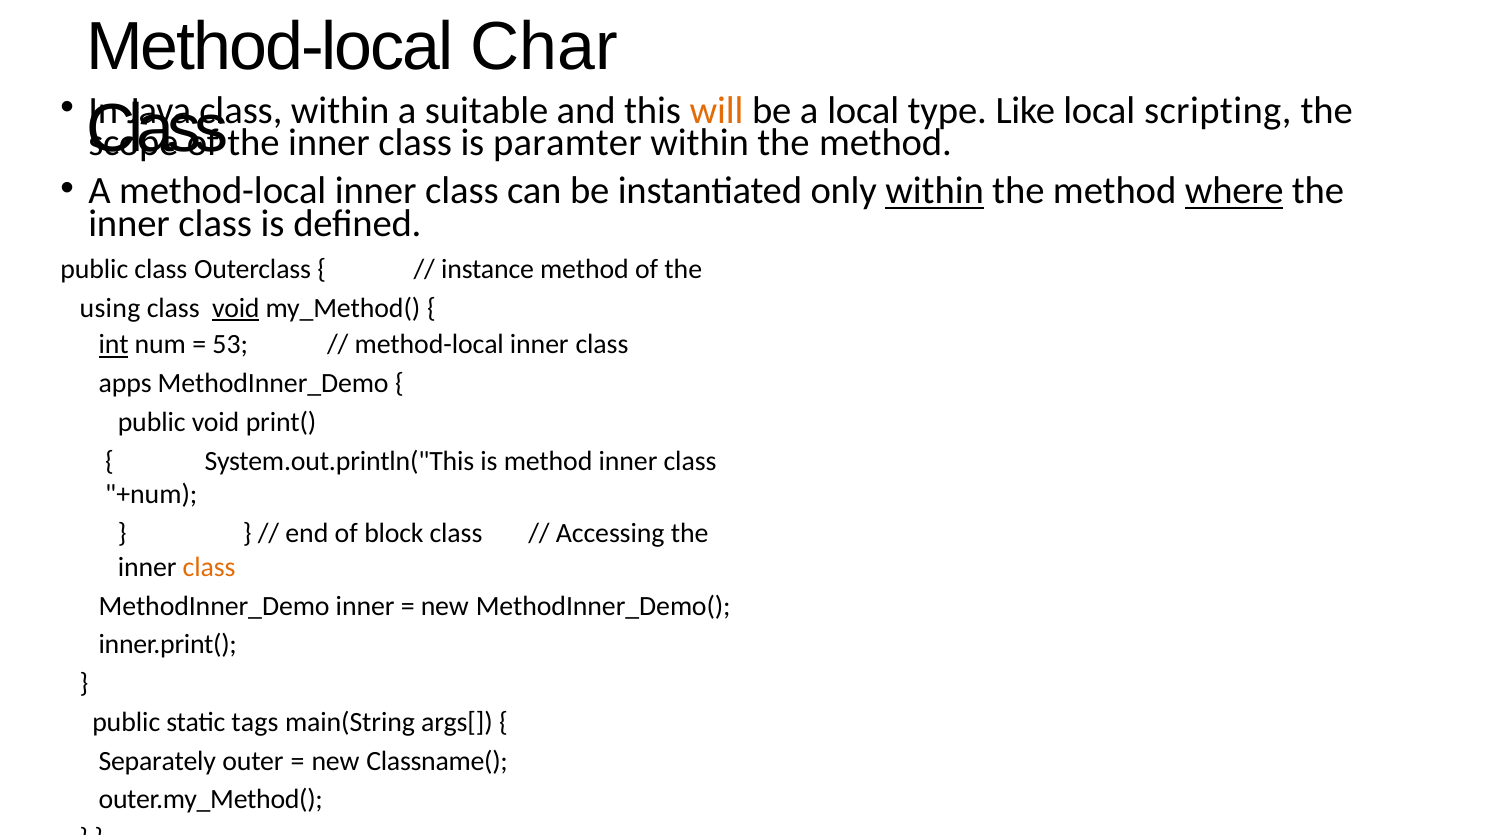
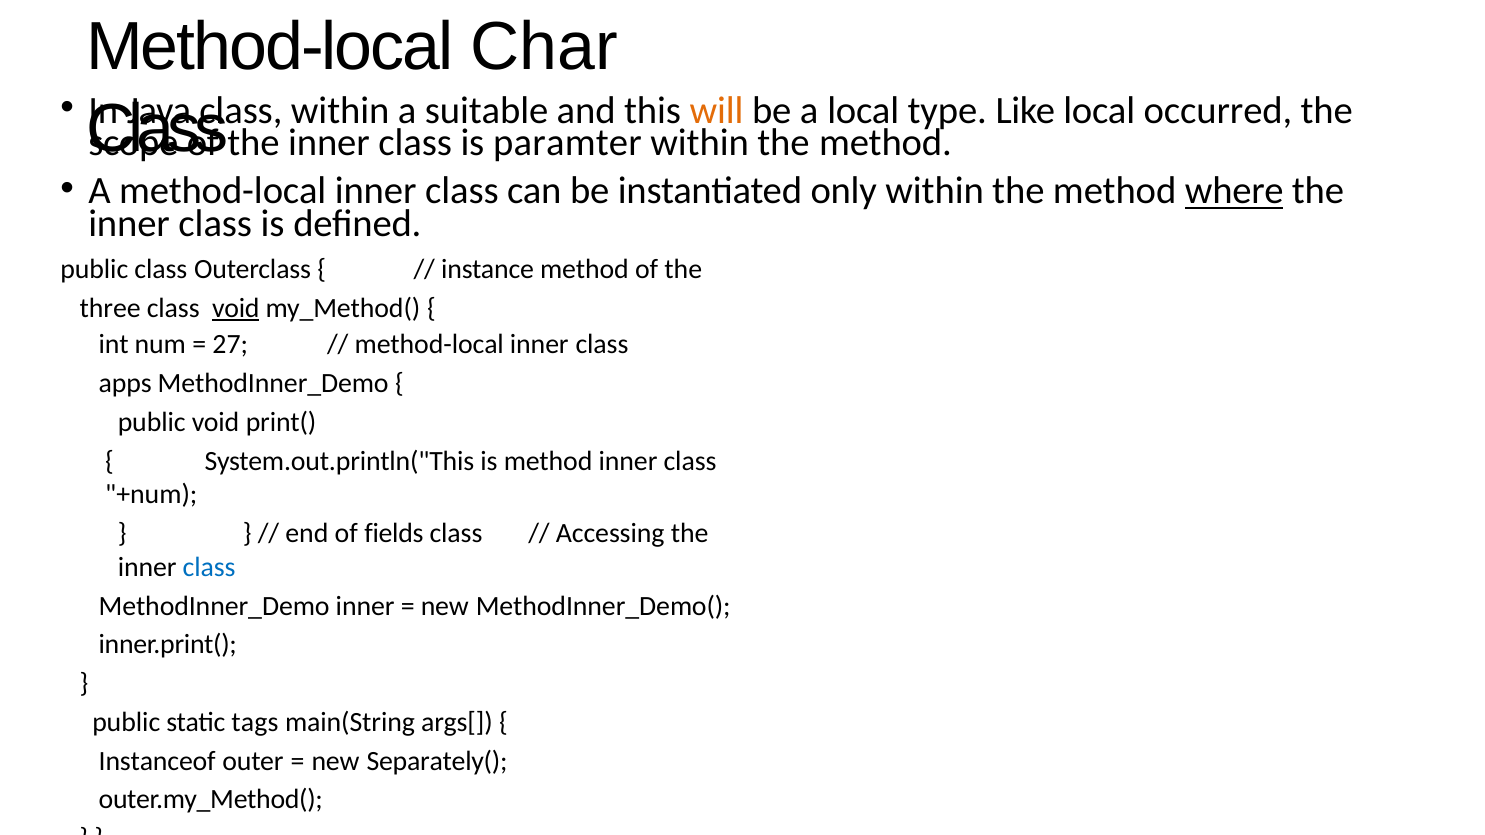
scripting: scripting -> occurred (1218, 111)
within underline: present -> none (935, 191)
using: using -> three (110, 308)
int underline: present -> none (114, 345)
53: 53 -> 27 (230, 345)
block: block -> fields (394, 534)
class colour: orange -> blue (209, 567)
Separately: Separately -> Instanceof (157, 761)
Classname(: Classname( -> Separately( (437, 761)
